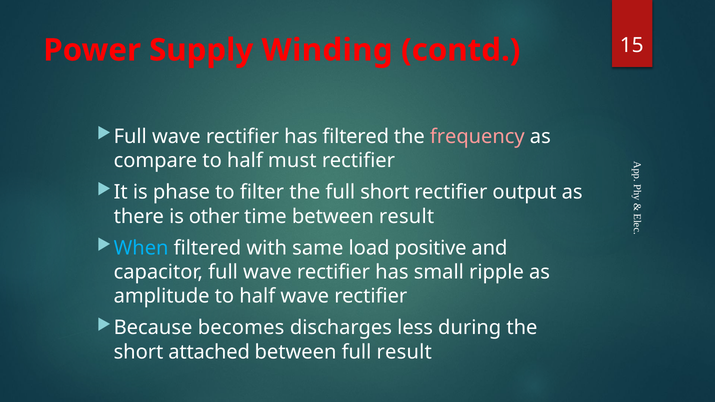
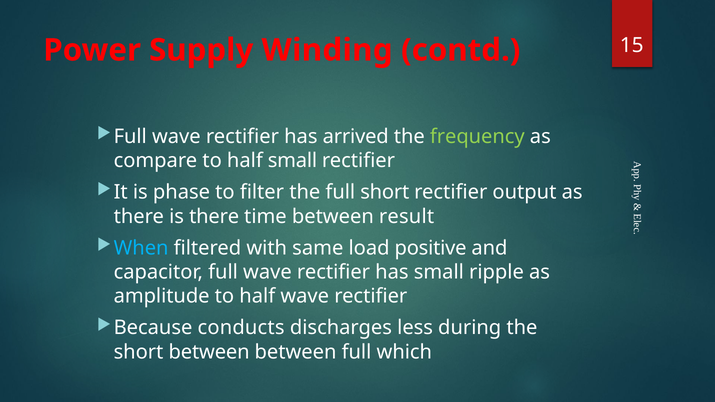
has filtered: filtered -> arrived (356, 137)
frequency colour: pink -> light green (477, 137)
half must: must -> small (292, 161)
is other: other -> there (214, 216)
becomes: becomes -> conducts (241, 328)
short attached: attached -> between (209, 352)
full result: result -> which (404, 352)
